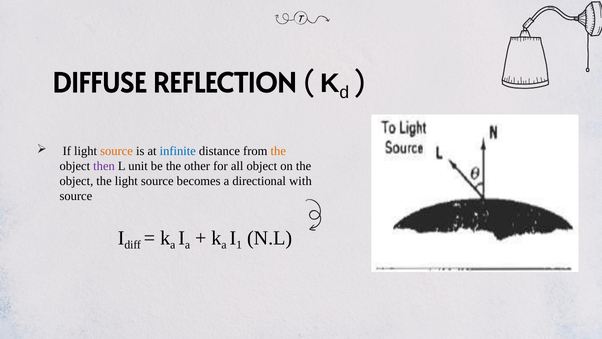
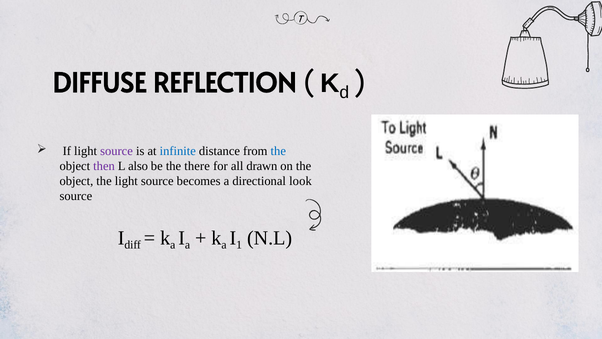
source colour: orange -> purple (117, 151)
the colour: orange -> blue (278, 151)
unit: unit -> also (138, 166)
other: other -> there (197, 166)
all object: object -> drawn (262, 166)
with: with -> look (300, 181)
